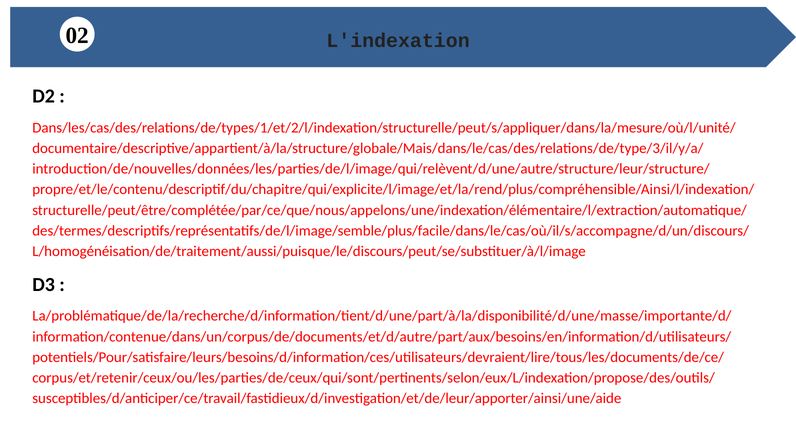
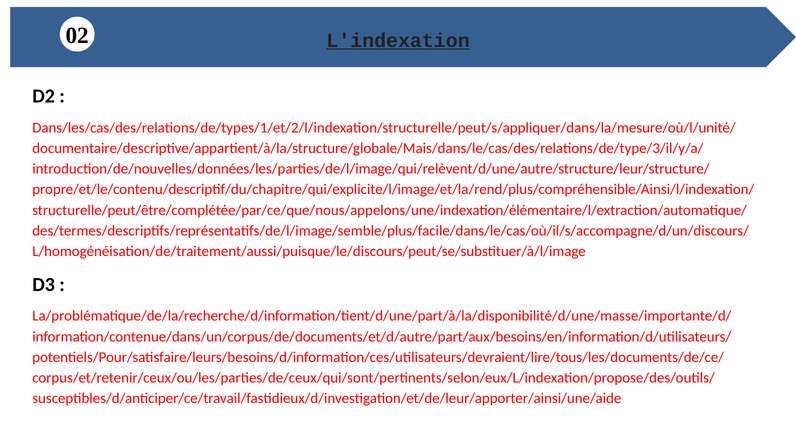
L'indexation underline: none -> present (398, 40)
